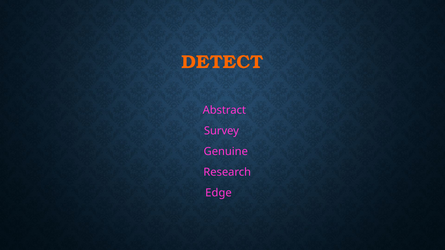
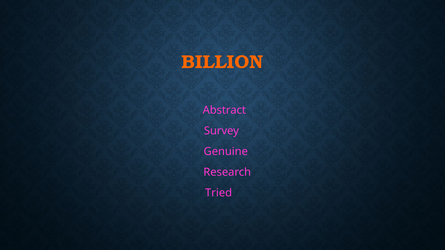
DETECT: DETECT -> BILLION (222, 62)
Edge: Edge -> Tried (219, 193)
